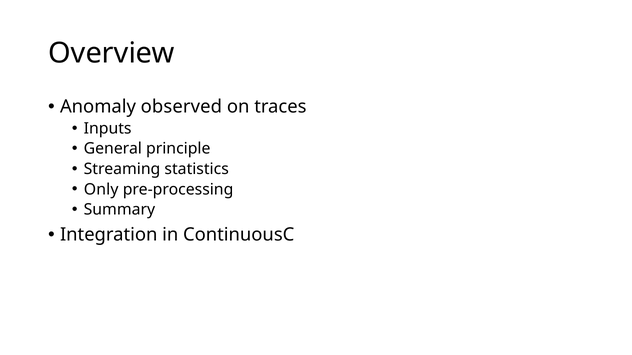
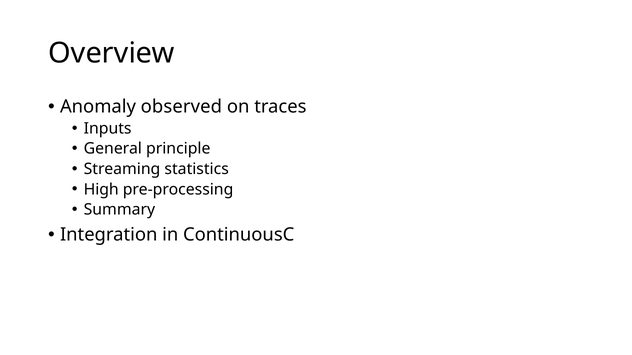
Only: Only -> High (101, 190)
